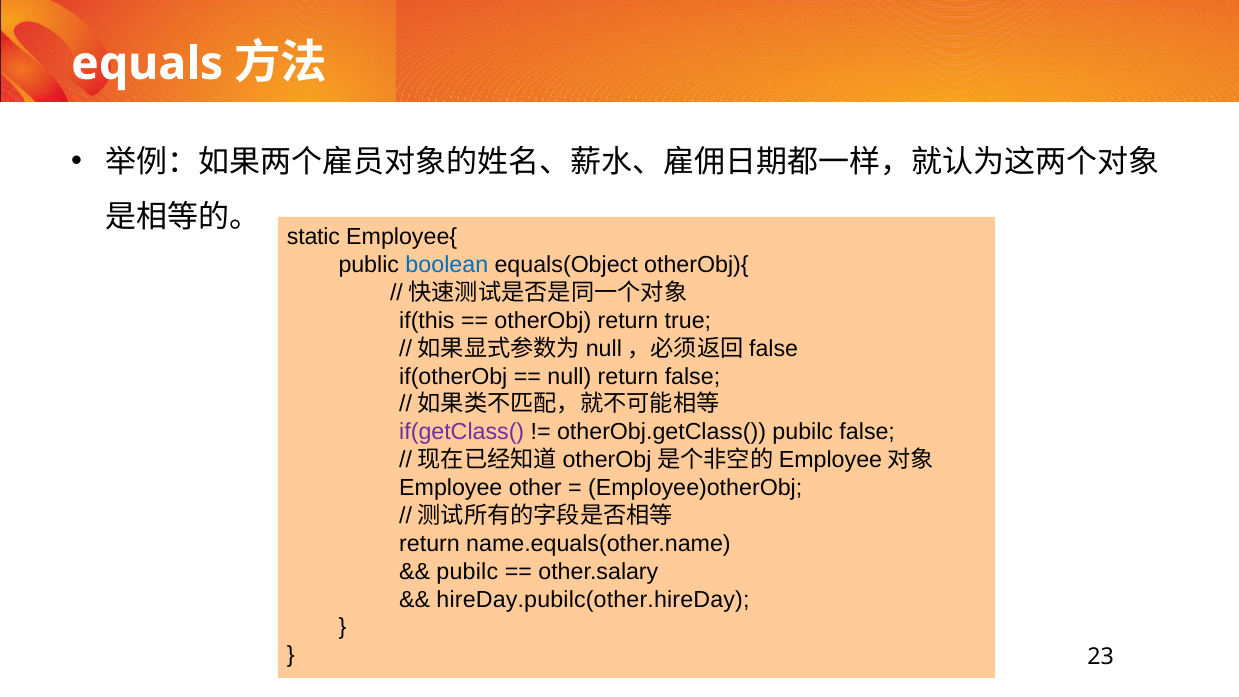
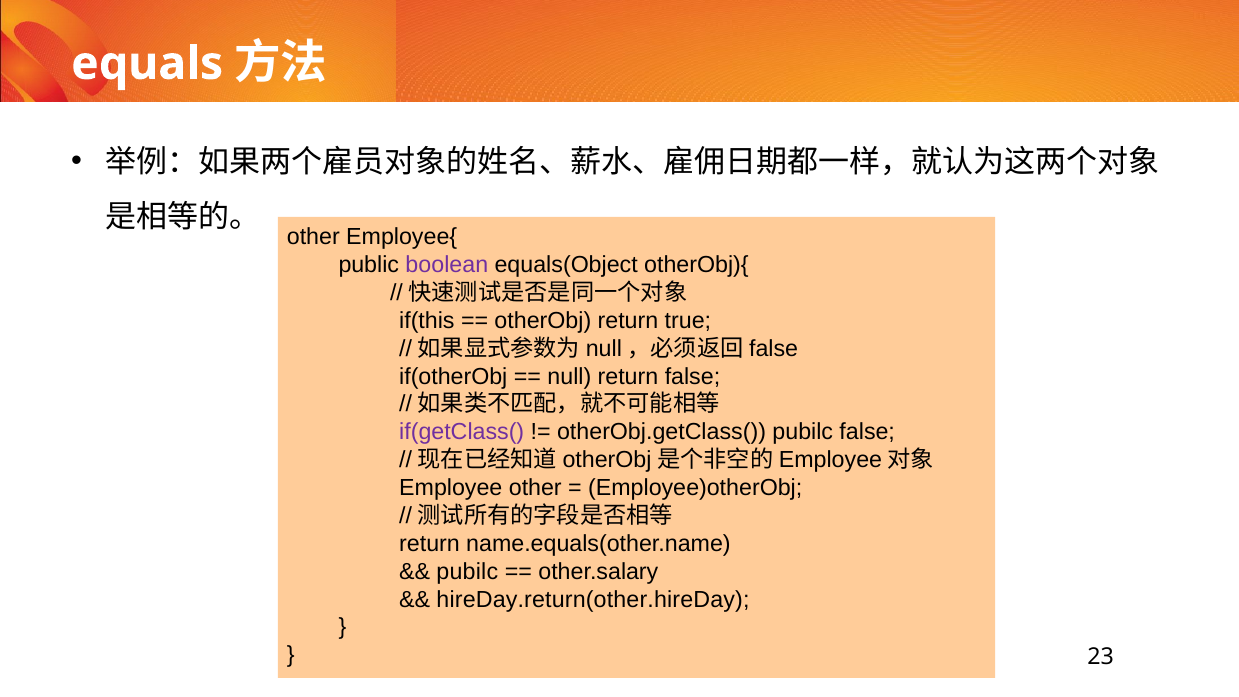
static: static -> other (313, 237)
boolean colour: blue -> purple (447, 265)
hireDay.pubilc(other.hireDay: hireDay.pubilc(other.hireDay -> hireDay.return(other.hireDay (593, 599)
